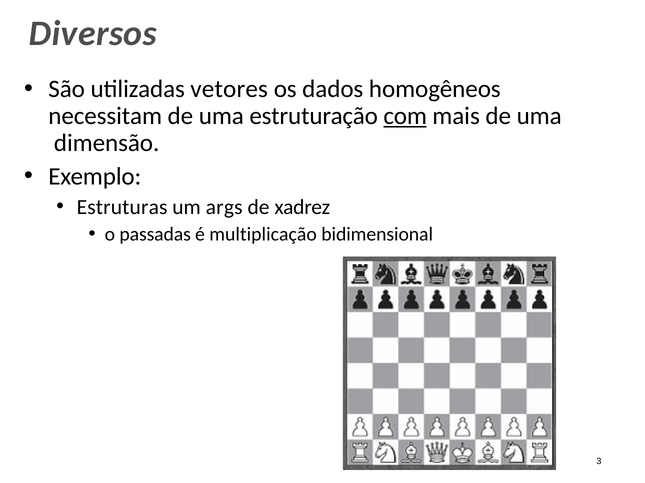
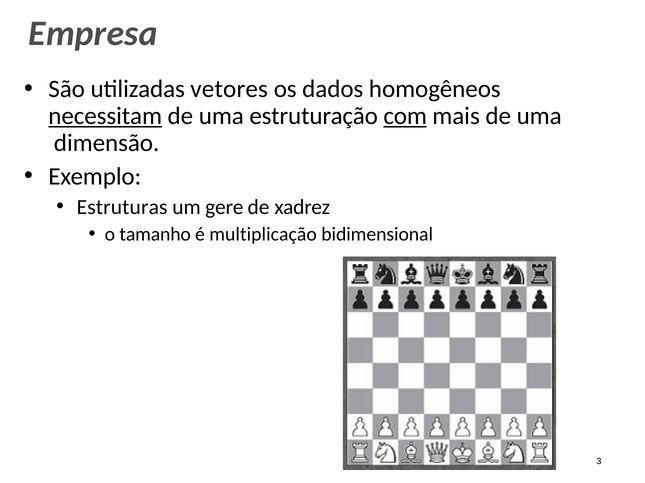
Diversos: Diversos -> Empresa (93, 33)
necessitam underline: none -> present (105, 116)
args: args -> gere (224, 207)
passadas: passadas -> tamanho (155, 234)
